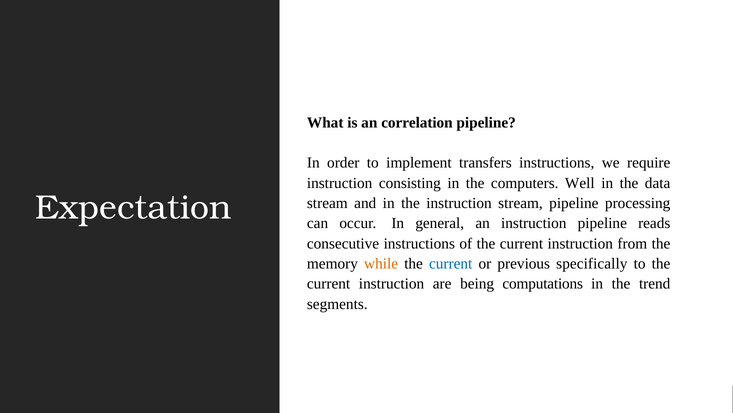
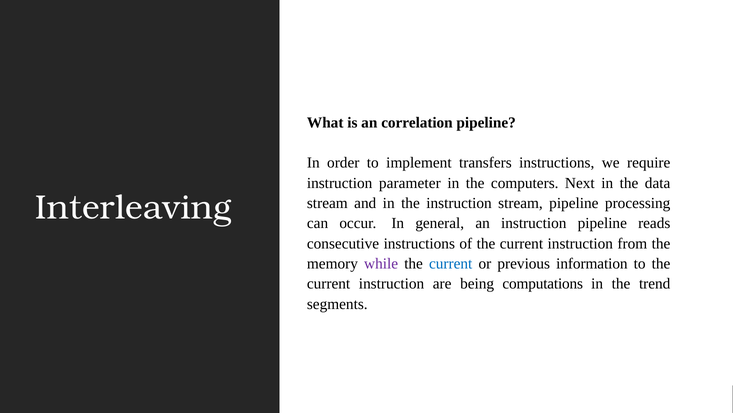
consisting: consisting -> parameter (410, 183)
Well: Well -> Next (580, 183)
Expectation: Expectation -> Interleaving (133, 207)
while colour: orange -> purple (381, 263)
specifically: specifically -> information (592, 263)
